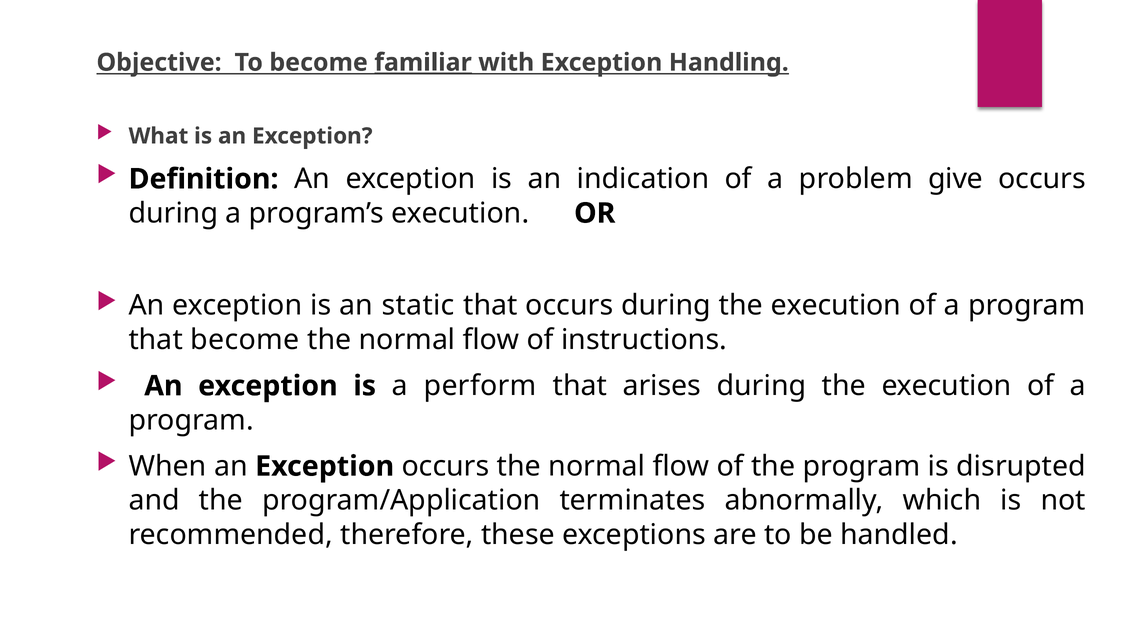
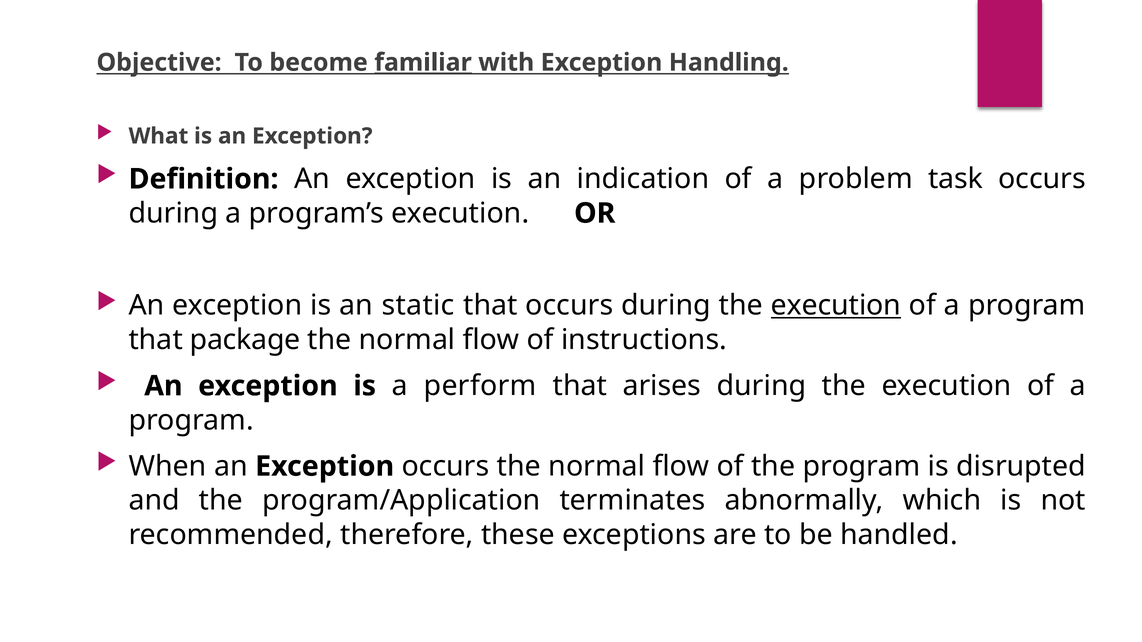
give: give -> task (956, 179)
execution underline: none -> present (836, 306)
that become: become -> package (245, 340)
